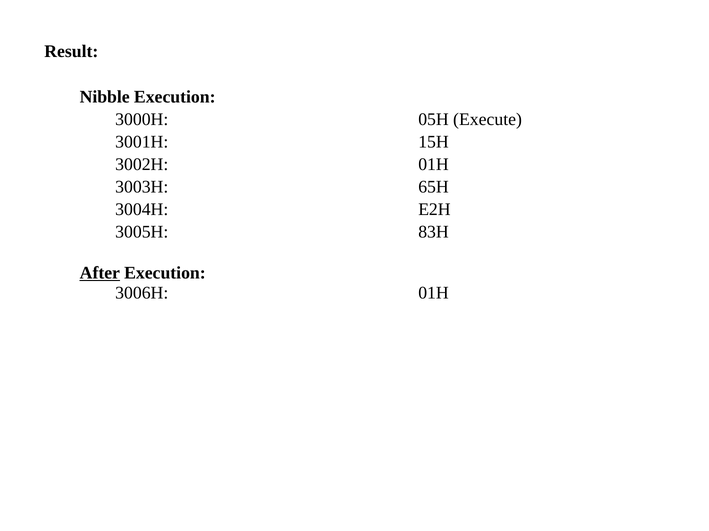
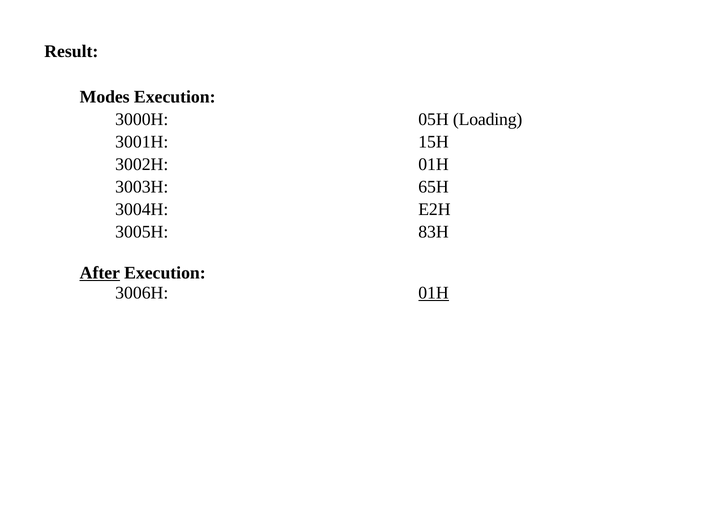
Nibble: Nibble -> Modes (105, 97)
Execute: Execute -> Loading (488, 119)
01H underline: none -> present (434, 293)
